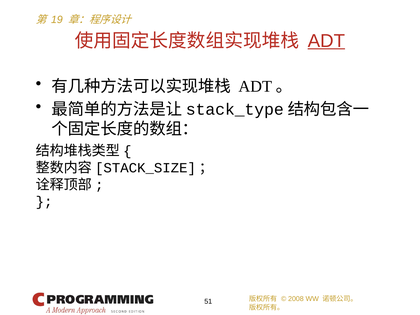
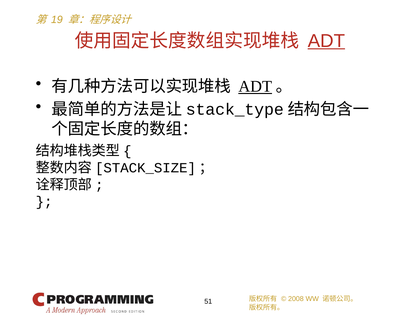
ADT underline: none -> present (255, 87)
